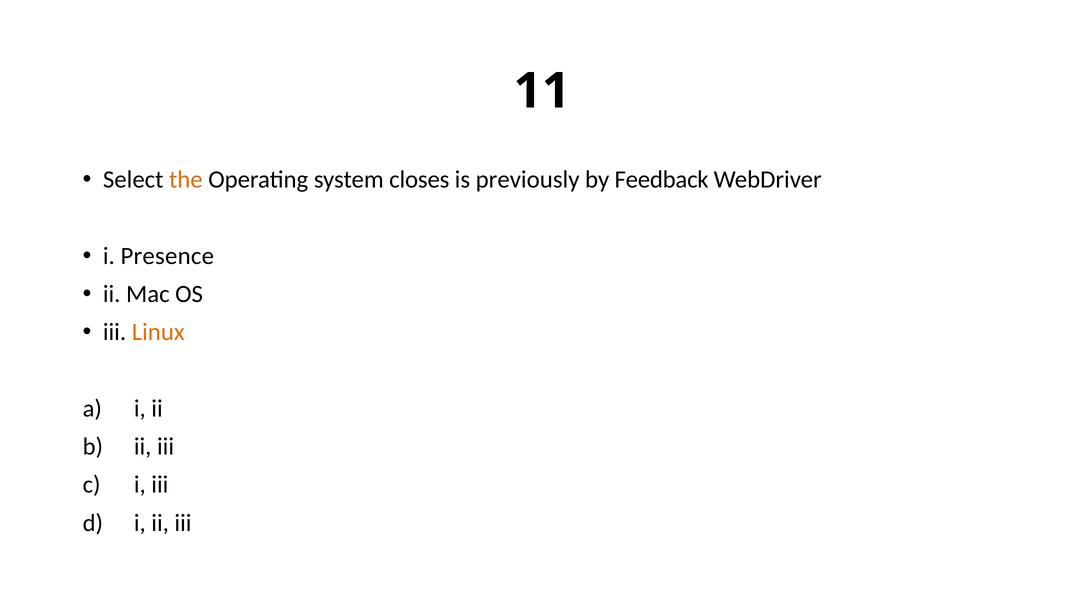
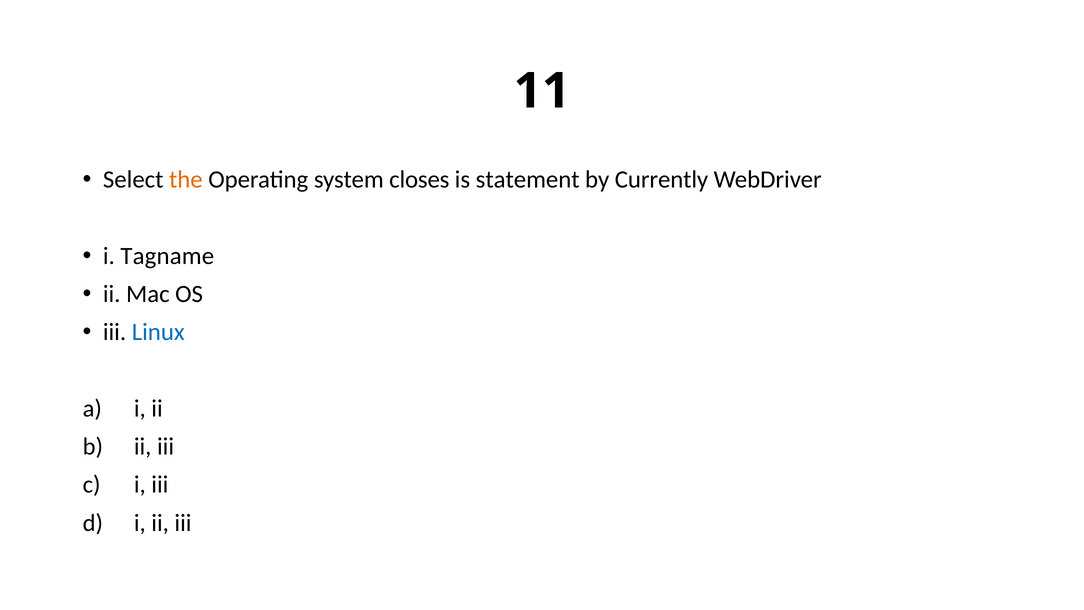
previously: previously -> statement (528, 180)
Feedback: Feedback -> Currently (662, 180)
Presence: Presence -> Tagname (167, 256)
Linux colour: orange -> blue (158, 332)
